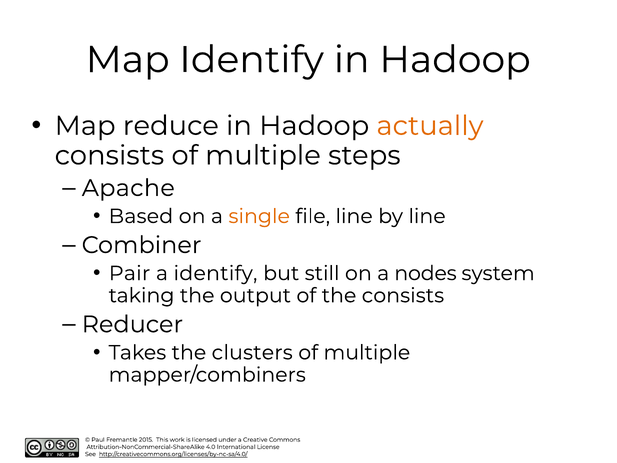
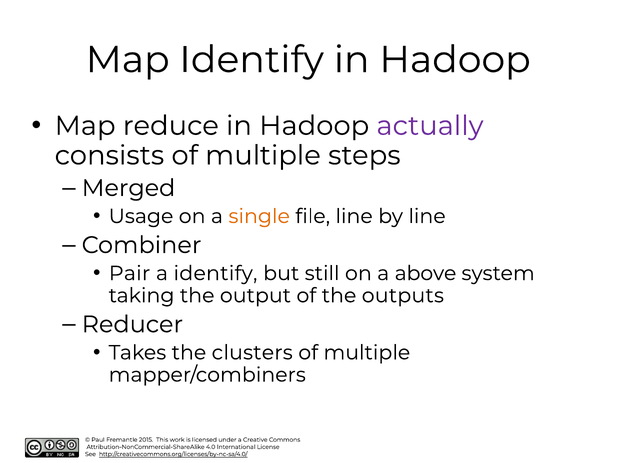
actually colour: orange -> purple (430, 126)
Apache: Apache -> Merged (128, 188)
Based: Based -> Usage (141, 216)
nodes: nodes -> above (425, 273)
the consists: consists -> outputs (403, 295)
